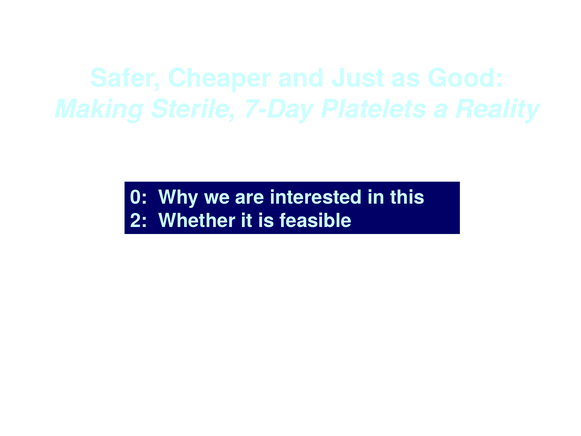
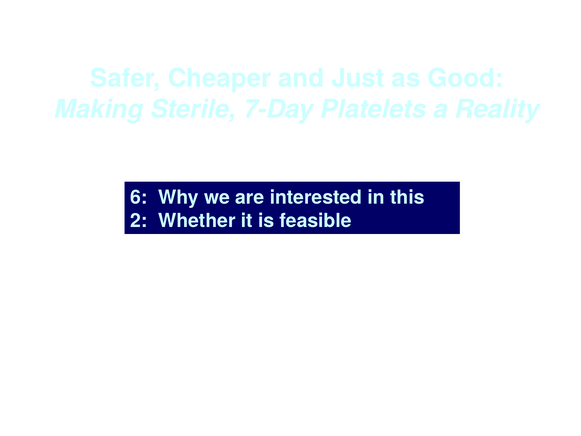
0: 0 -> 6 (139, 197)
